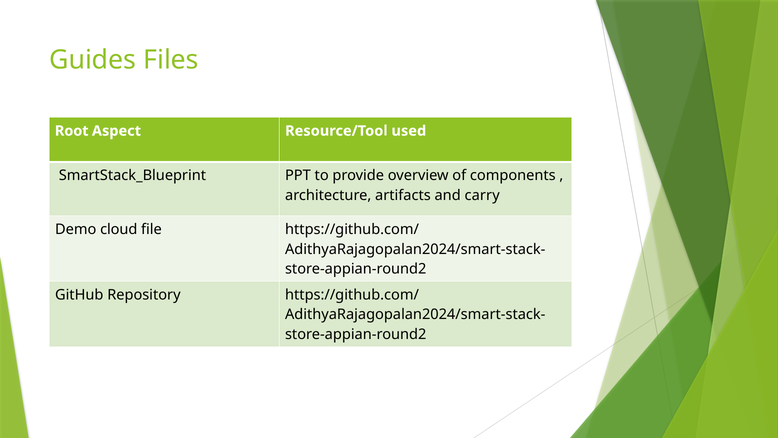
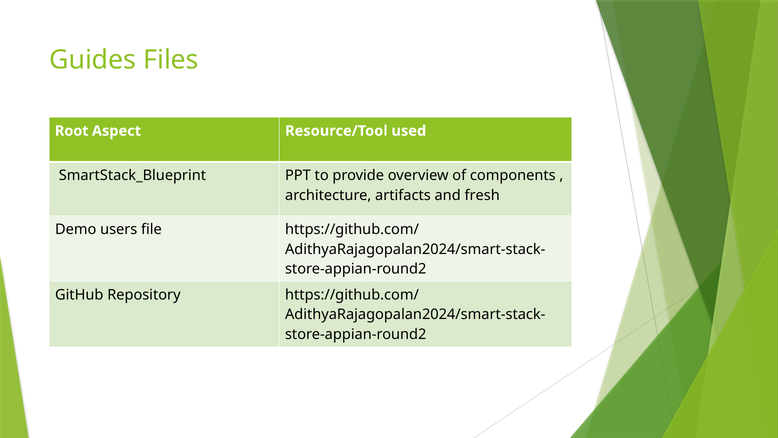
carry: carry -> fresh (482, 195)
cloud: cloud -> users (119, 229)
